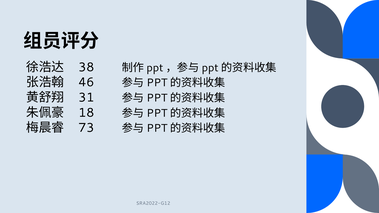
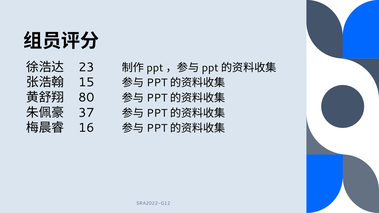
38: 38 -> 23 (86, 67)
46: 46 -> 15 (86, 82)
31: 31 -> 80 (86, 98)
18: 18 -> 37 (86, 113)
73: 73 -> 16 (86, 128)
